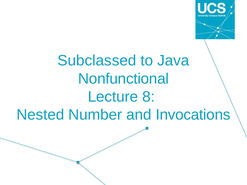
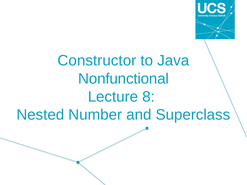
Subclassed: Subclassed -> Constructor (97, 61)
Invocations: Invocations -> Superclass (193, 115)
